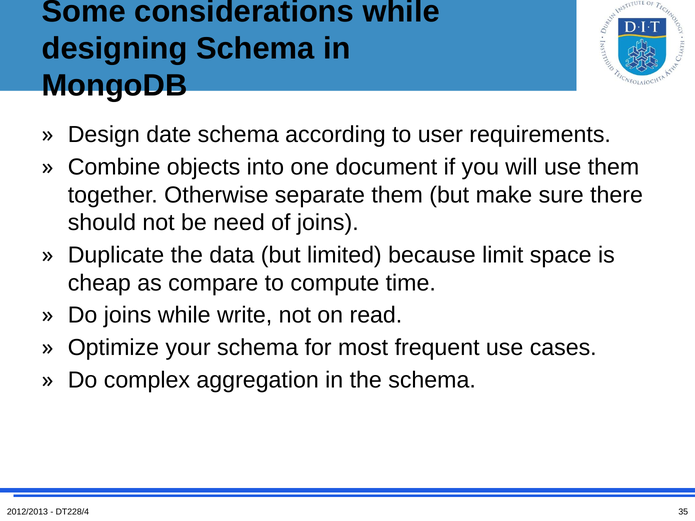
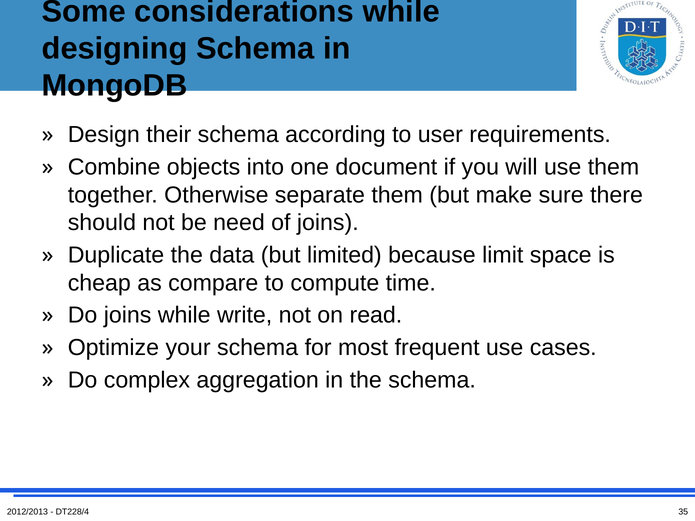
date: date -> their (169, 135)
